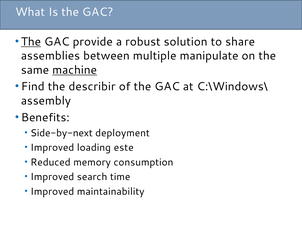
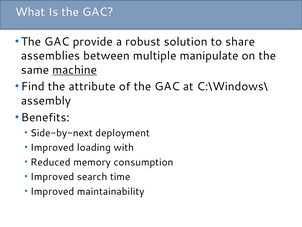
The underline: present -> none (31, 42)
describir: describir -> attribute (92, 86)
este: este -> with (124, 147)
